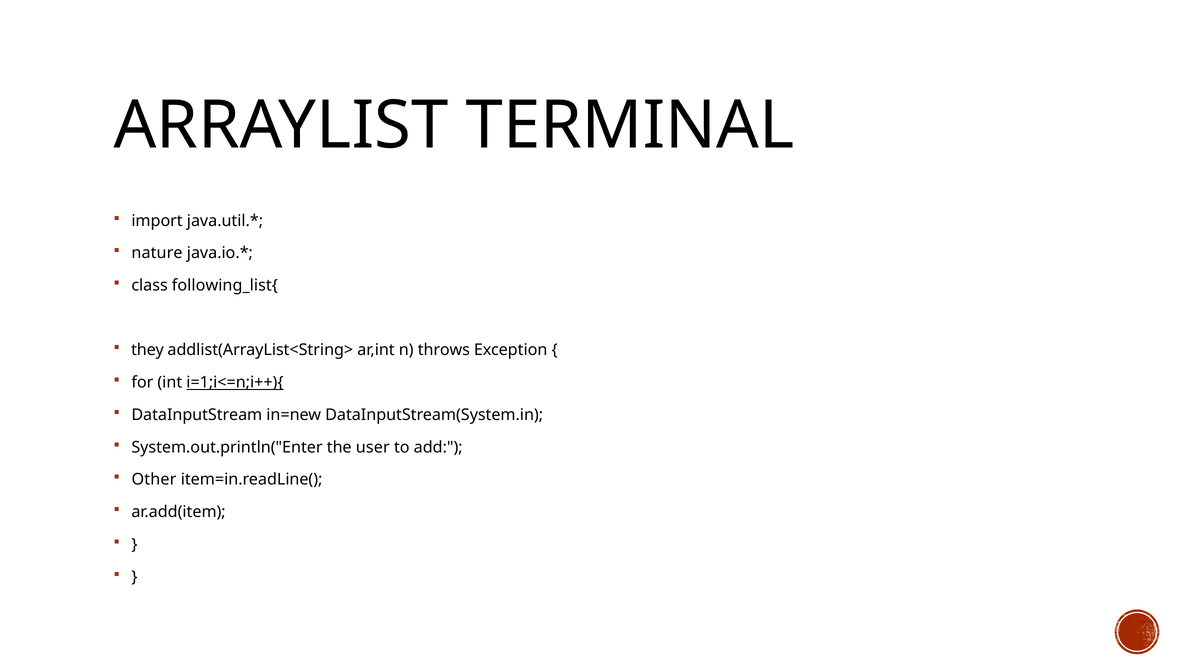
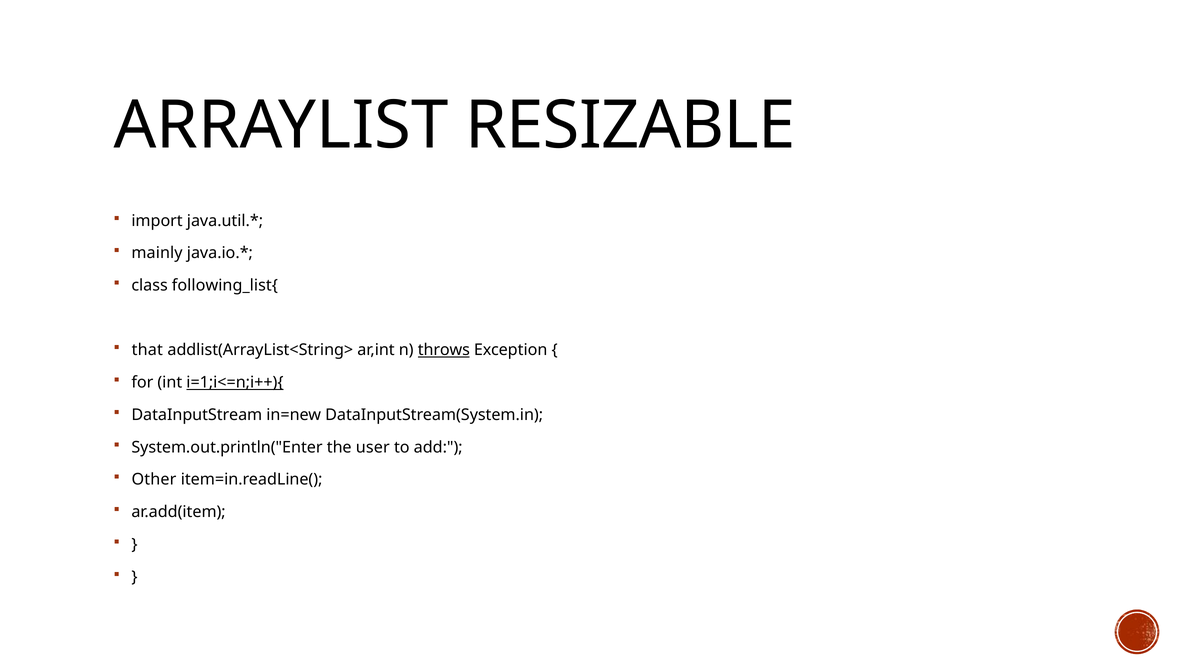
TERMINAL: TERMINAL -> RESIZABLE (630, 126)
nature: nature -> mainly (157, 253)
they: they -> that (147, 350)
throws underline: none -> present (444, 350)
